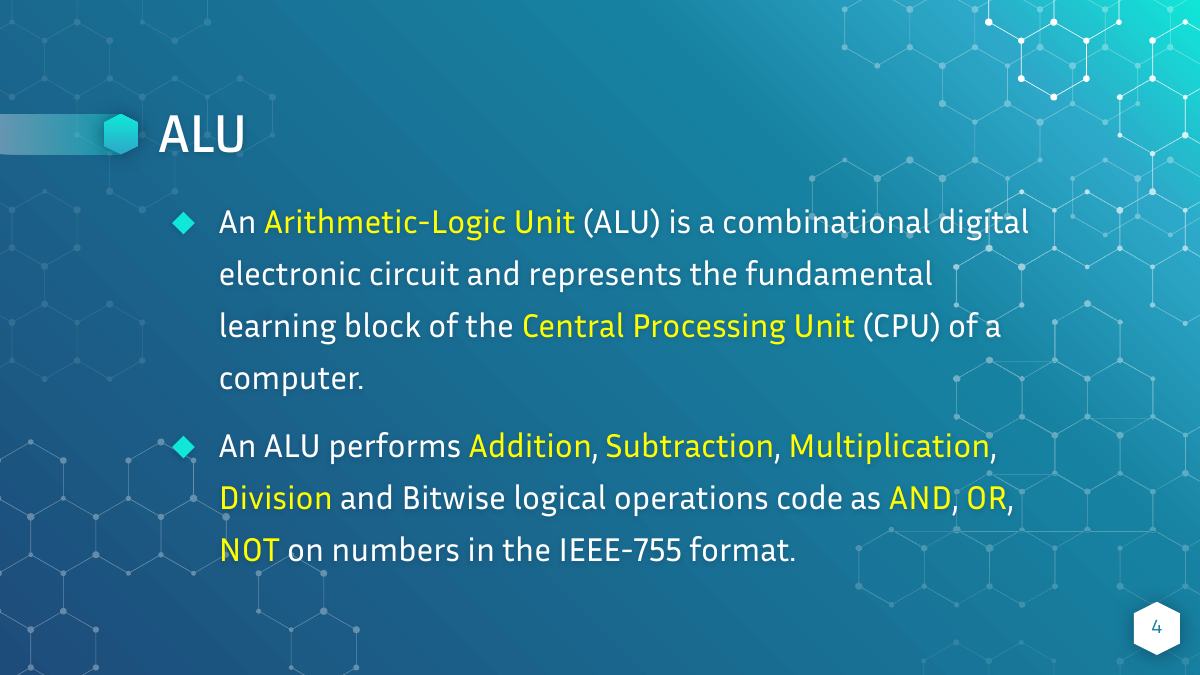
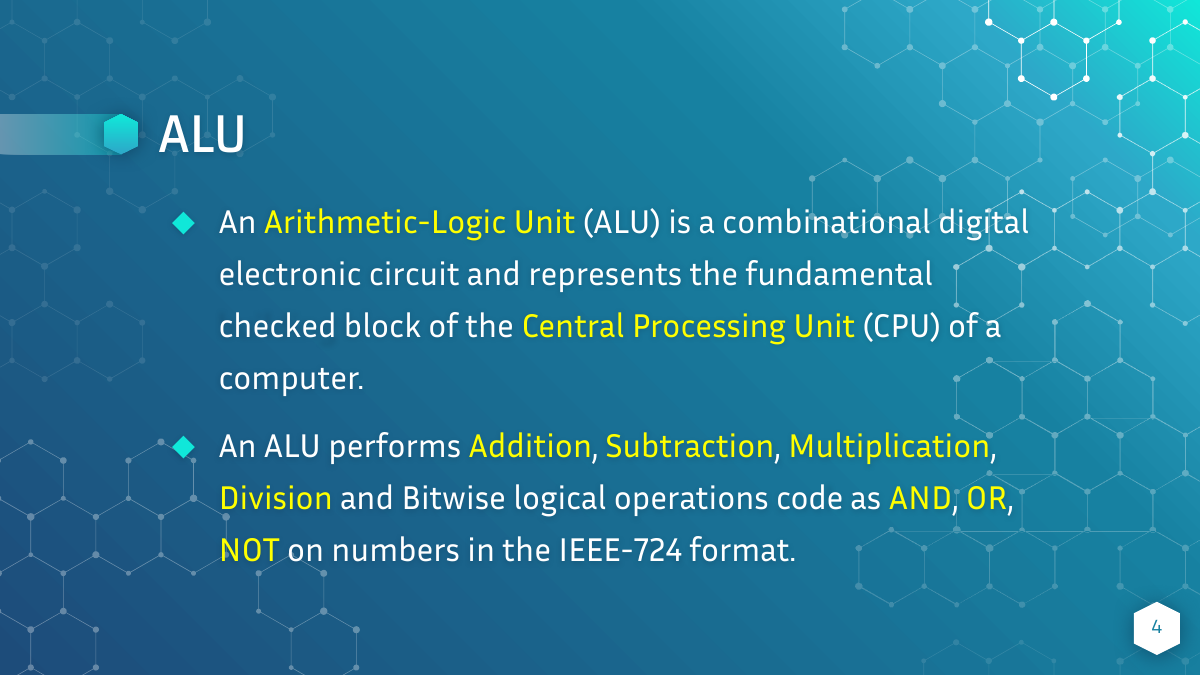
learning: learning -> checked (278, 326)
IEEE-755: IEEE-755 -> IEEE-724 (620, 551)
